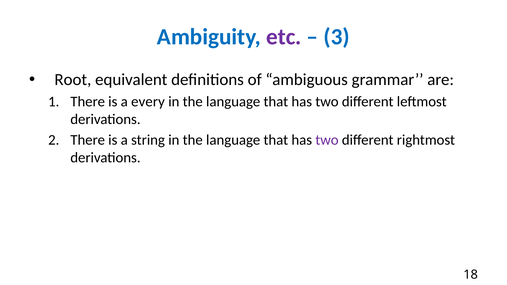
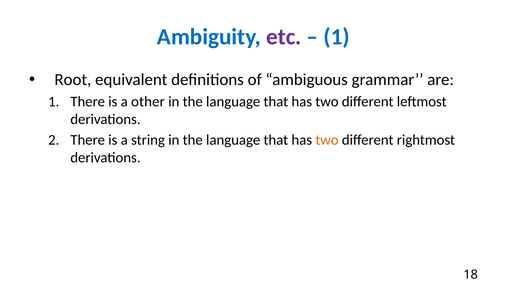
3: 3 -> 1 (337, 37)
every: every -> other (148, 102)
two colour: purple -> orange (327, 140)
